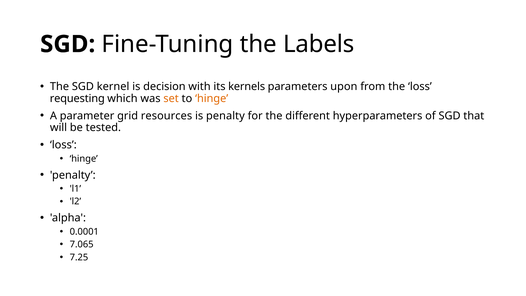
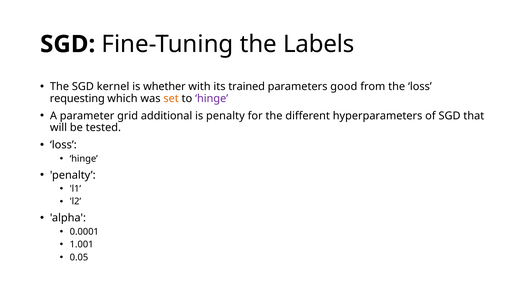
decision: decision -> whether (164, 87)
kernels: kernels -> trained (247, 87)
upon: upon -> good (344, 87)
hinge colour: orange -> purple (212, 98)
resources: resources -> additional (167, 116)
7.065: 7.065 -> 1.001 (82, 244)
7.25: 7.25 -> 0.05 (79, 257)
